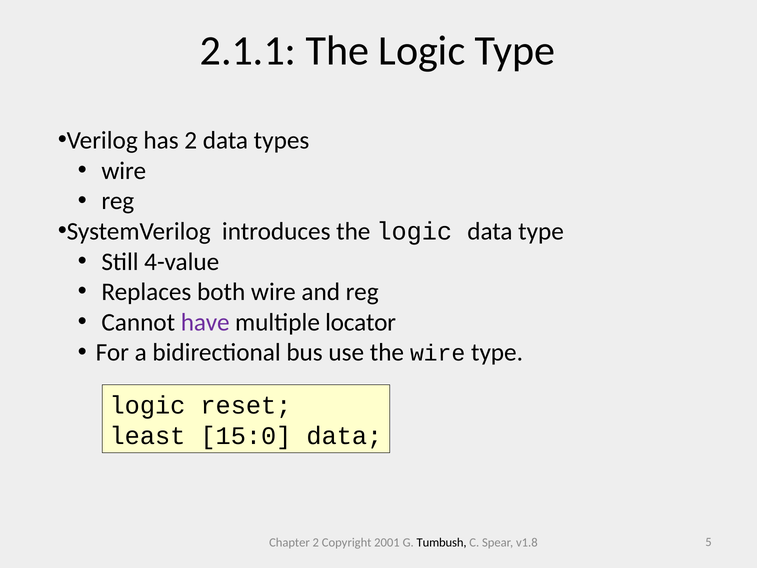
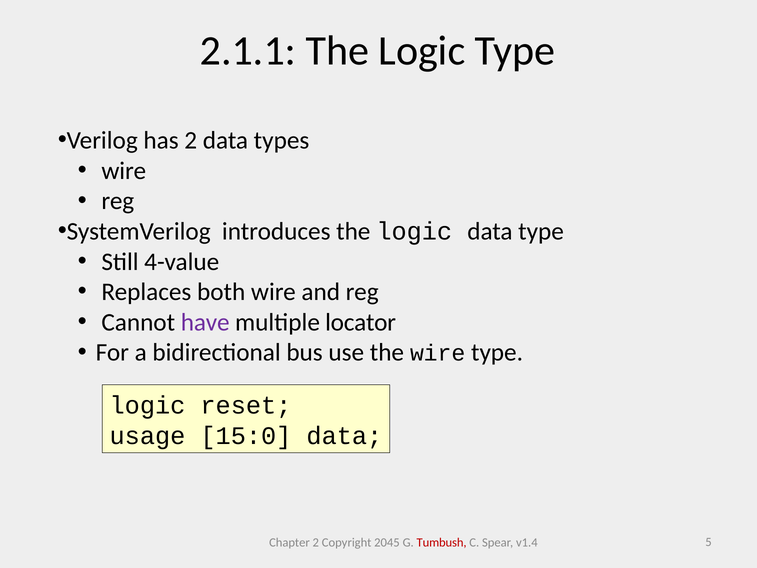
least: least -> usage (147, 436)
2001: 2001 -> 2045 (387, 542)
Tumbush colour: black -> red (442, 542)
v1.8: v1.8 -> v1.4 (527, 542)
